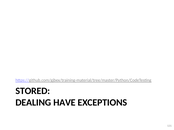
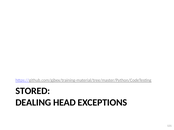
HAVE: HAVE -> HEAD (64, 103)
